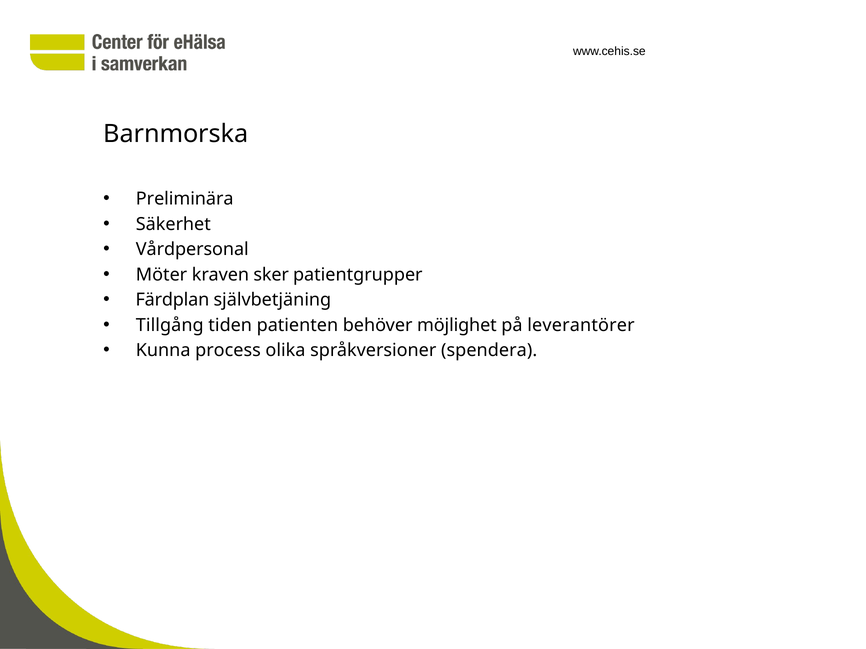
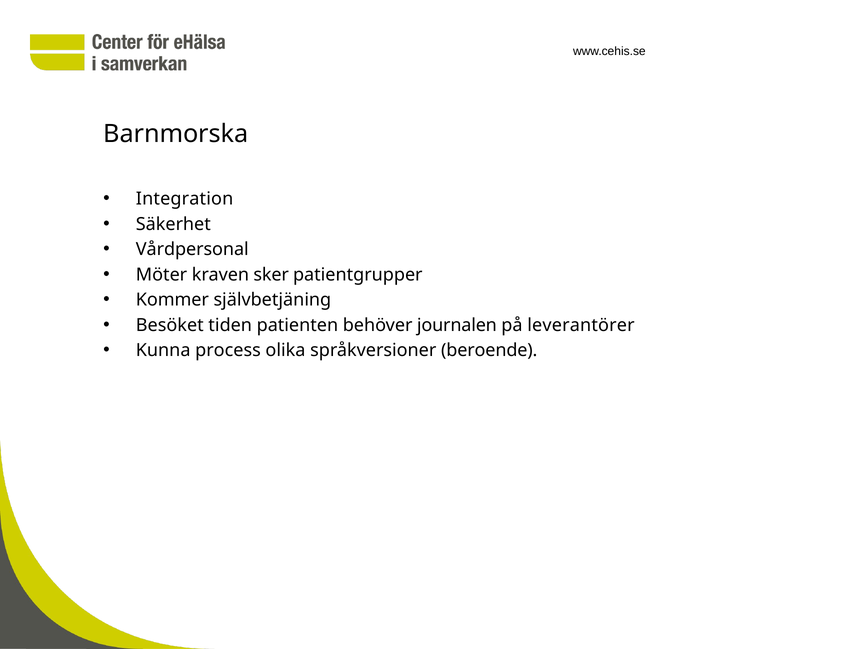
Preliminära: Preliminära -> Integration (185, 199)
Färdplan: Färdplan -> Kommer (172, 300)
Tillgång: Tillgång -> Besöket (170, 325)
möjlighet: möjlighet -> journalen (457, 325)
spendera: spendera -> beroende (489, 351)
